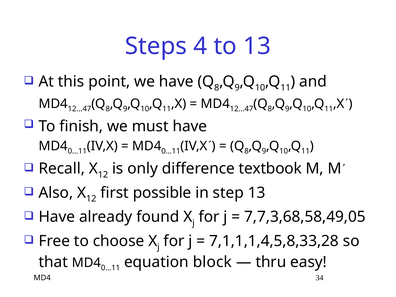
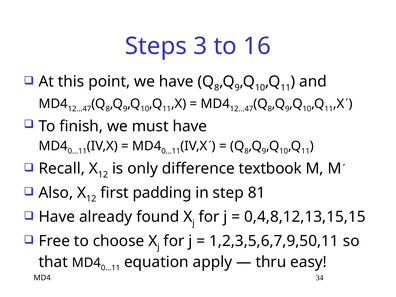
4: 4 -> 3 (200, 46)
to 13: 13 -> 16 (257, 46)
possible: possible -> padding (162, 193)
step 13: 13 -> 81 (257, 193)
7,7,3,68,58,49,05: 7,7,3,68,58,49,05 -> 0,4,8,12,13,15,15 (305, 217)
7,1,1,1,4,5,8,33,28: 7,1,1,1,4,5,8,33,28 -> 1,2,3,5,6,7,9,50,11 (274, 241)
block: block -> apply (212, 262)
